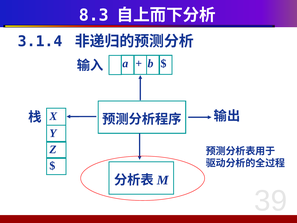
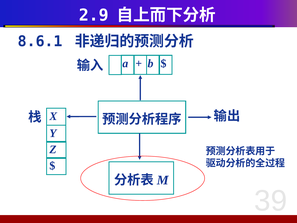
8.3: 8.3 -> 2.9 (94, 15)
3.1.4: 3.1.4 -> 8.6.1 (40, 41)
